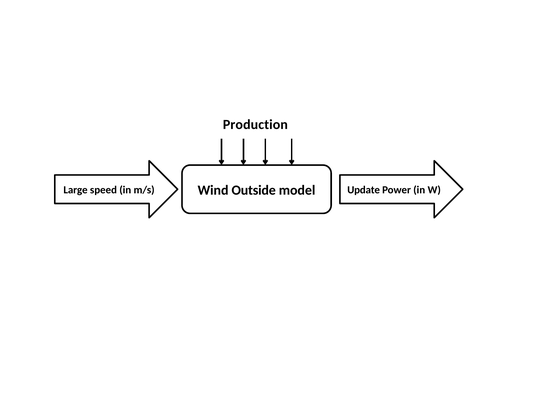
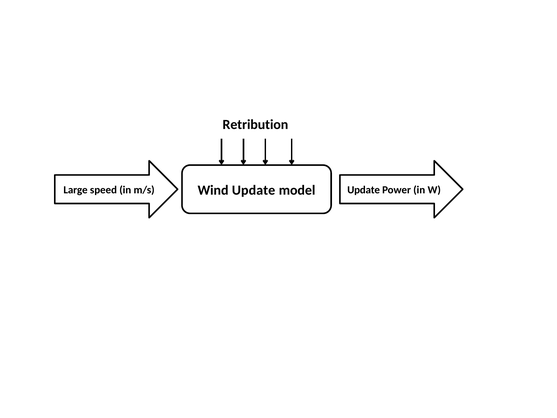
Production: Production -> Retribution (255, 124)
Wind Outside: Outside -> Update (254, 190)
